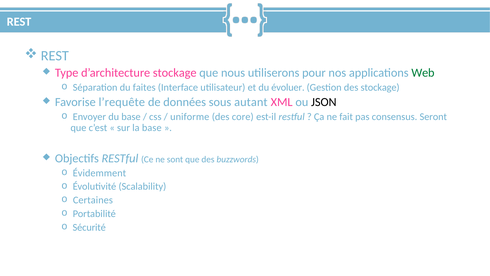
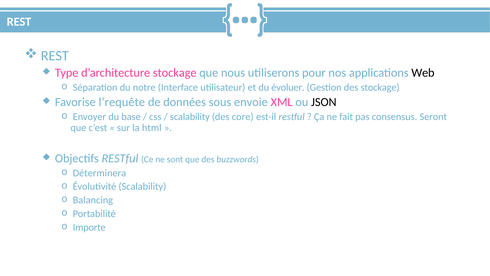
Web colour: green -> black (423, 73)
faites: faites -> notre (144, 87)
autant: autant -> envoie (251, 102)
uniforme: uniforme -> scalability (190, 117)
la base: base -> html (152, 128)
Évidemment: Évidemment -> Déterminera (99, 173)
Certaines: Certaines -> Balancing (93, 200)
Sécurité: Sécurité -> Importe (89, 227)
